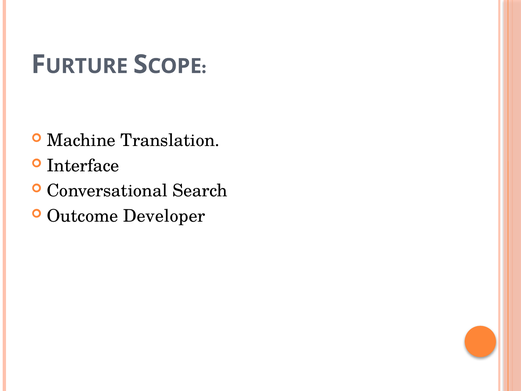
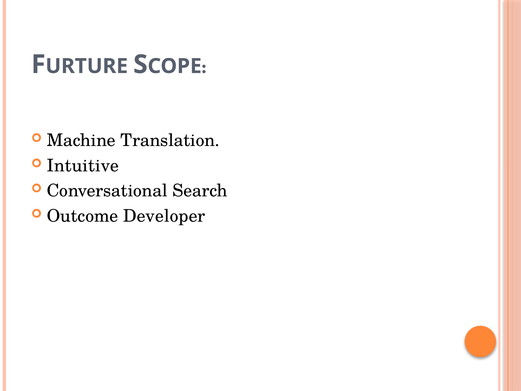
Interface: Interface -> Intuitive (83, 166)
